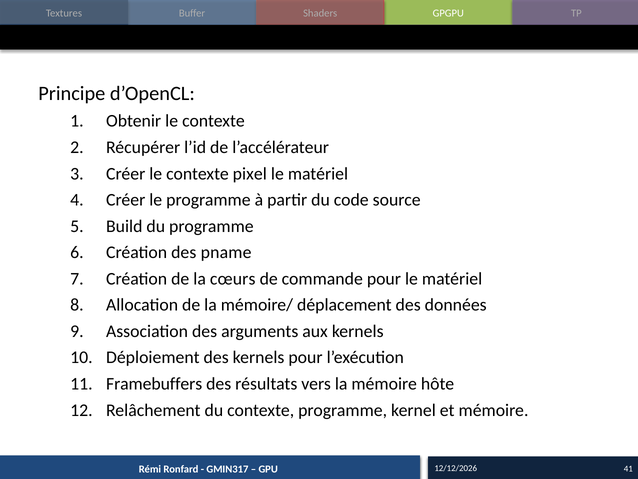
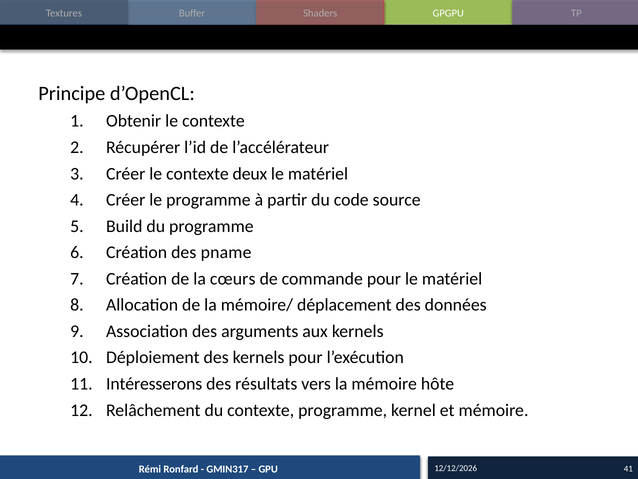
pixel: pixel -> deux (250, 173)
Framebuffers: Framebuffers -> Intéresserons (154, 383)
